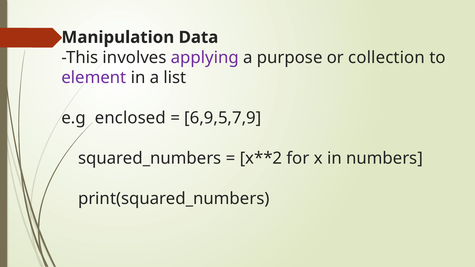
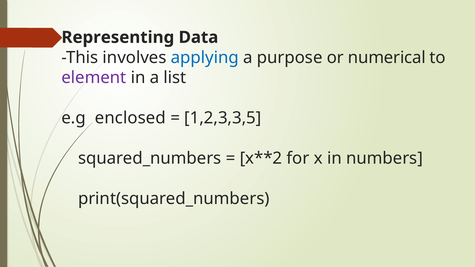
Manipulation: Manipulation -> Representing (118, 37)
applying colour: purple -> blue (205, 58)
collection: collection -> numerical (387, 58)
6,9,5,7,9: 6,9,5,7,9 -> 1,2,3,3,5 (223, 118)
